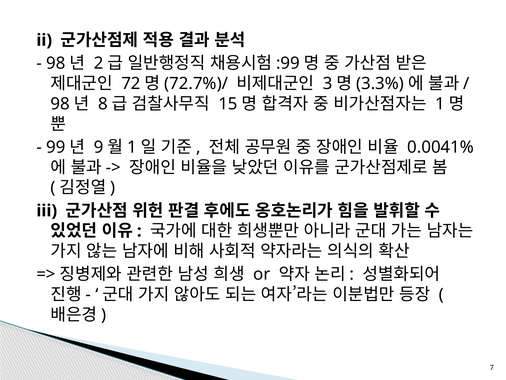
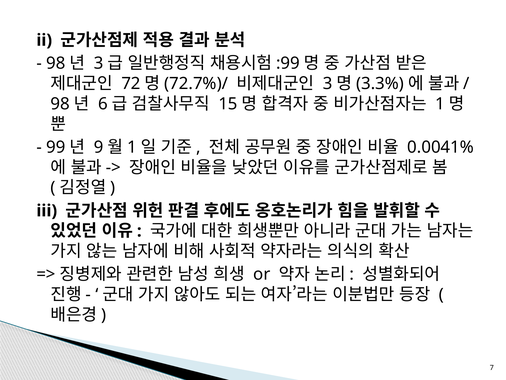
2: 2 -> 3 (99, 63)
8: 8 -> 6 (103, 104)
